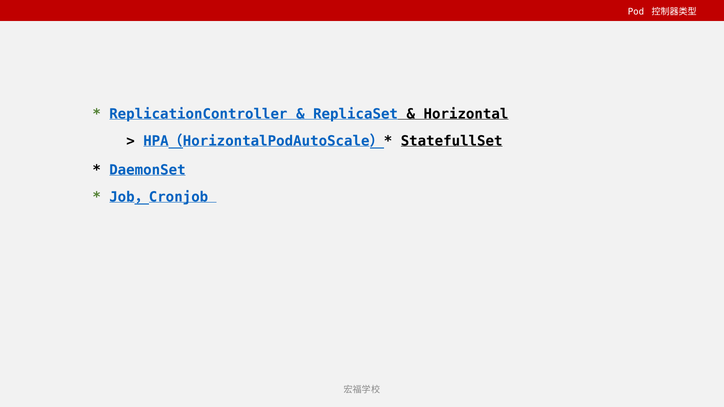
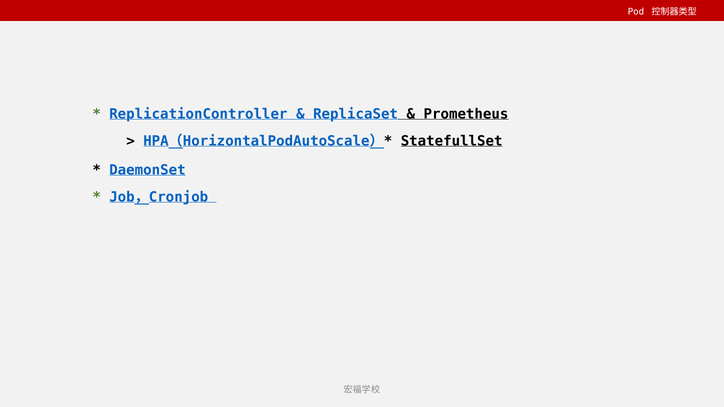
Horizontal: Horizontal -> Prometheus (466, 114)
